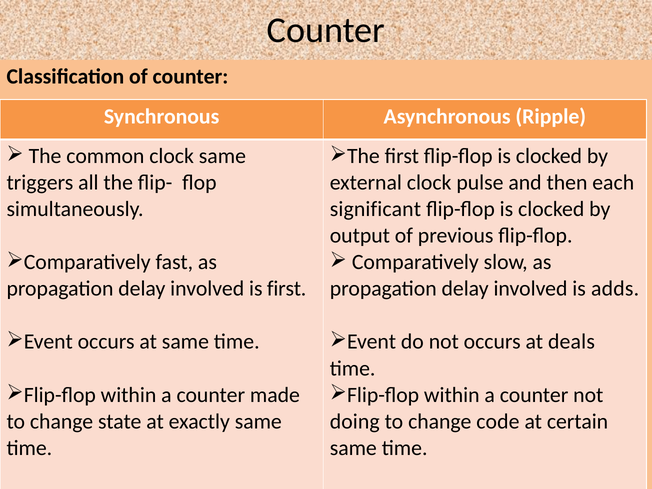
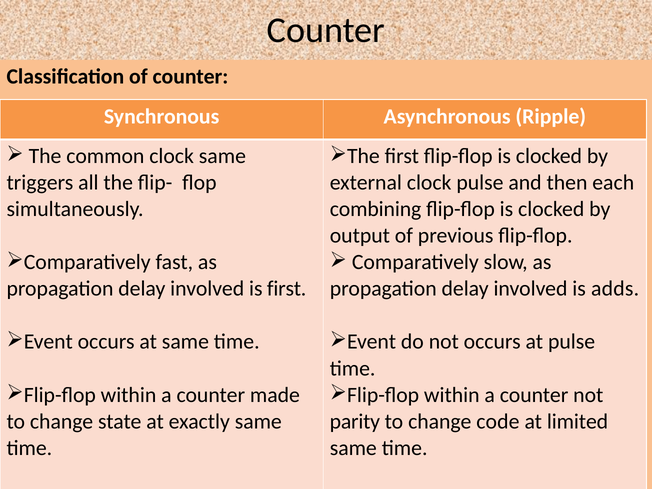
significant: significant -> combining (376, 209)
at deals: deals -> pulse (572, 342)
doing: doing -> parity (355, 421)
certain: certain -> limited (578, 421)
